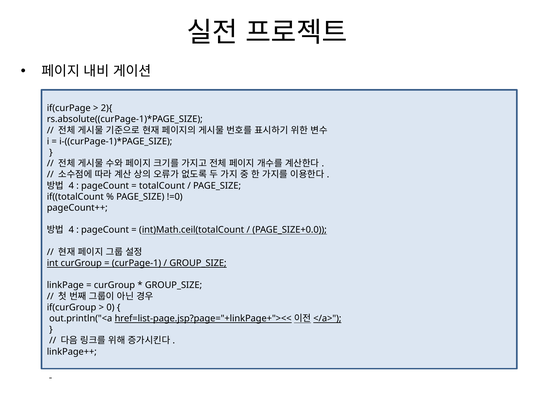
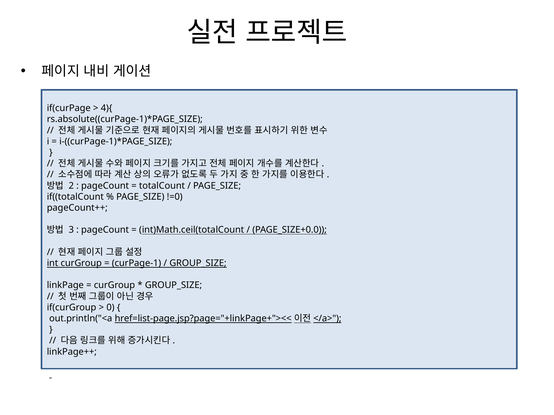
2){: 2){ -> 4){ (107, 108)
4: 4 -> 2 (71, 186)
4: 4 -> 3 (71, 230)
